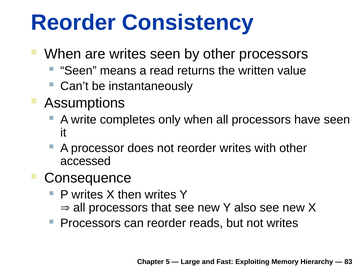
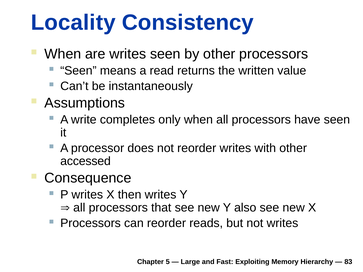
Reorder: Reorder -> Locality (73, 22)
